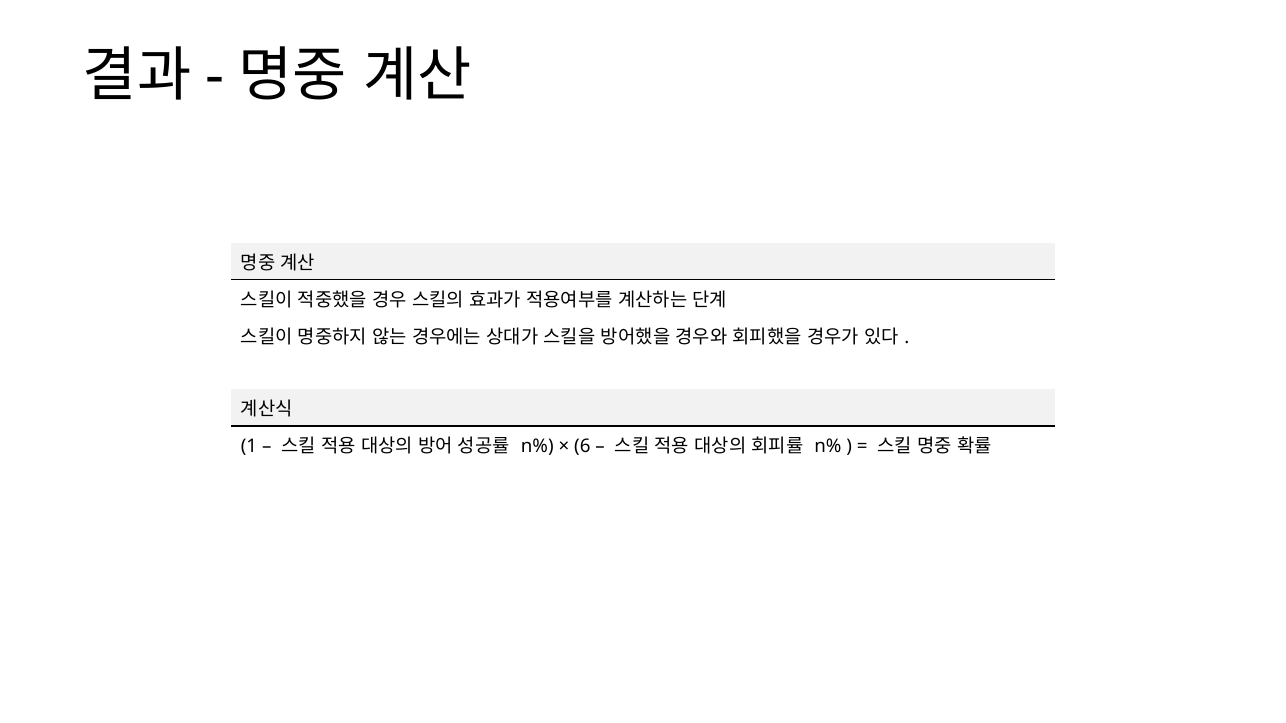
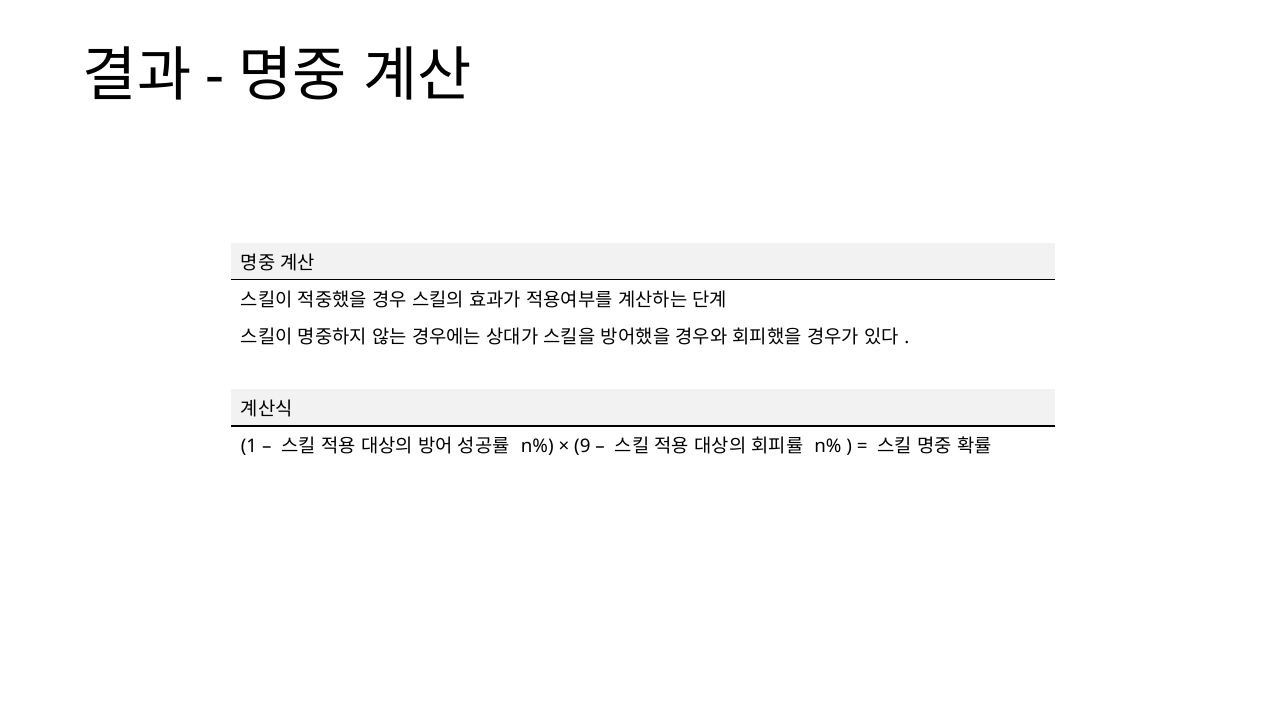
6: 6 -> 9 (582, 447)
